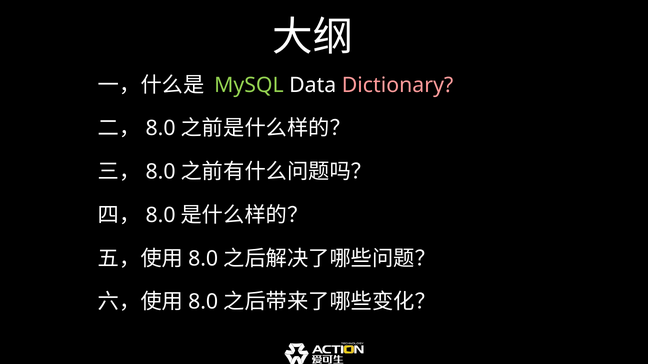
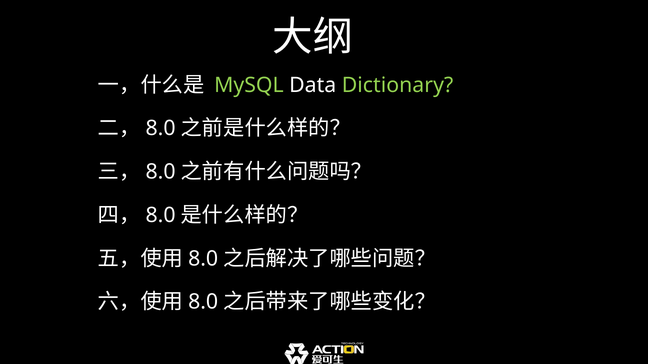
Dictionary colour: pink -> light green (398, 85)
